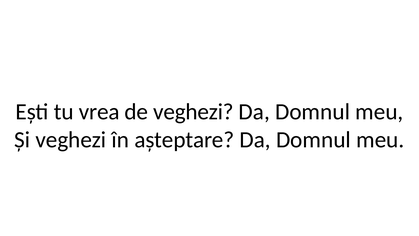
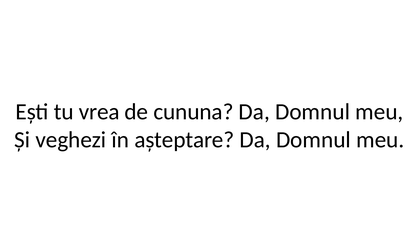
de veghezi: veghezi -> cununa (193, 112)
